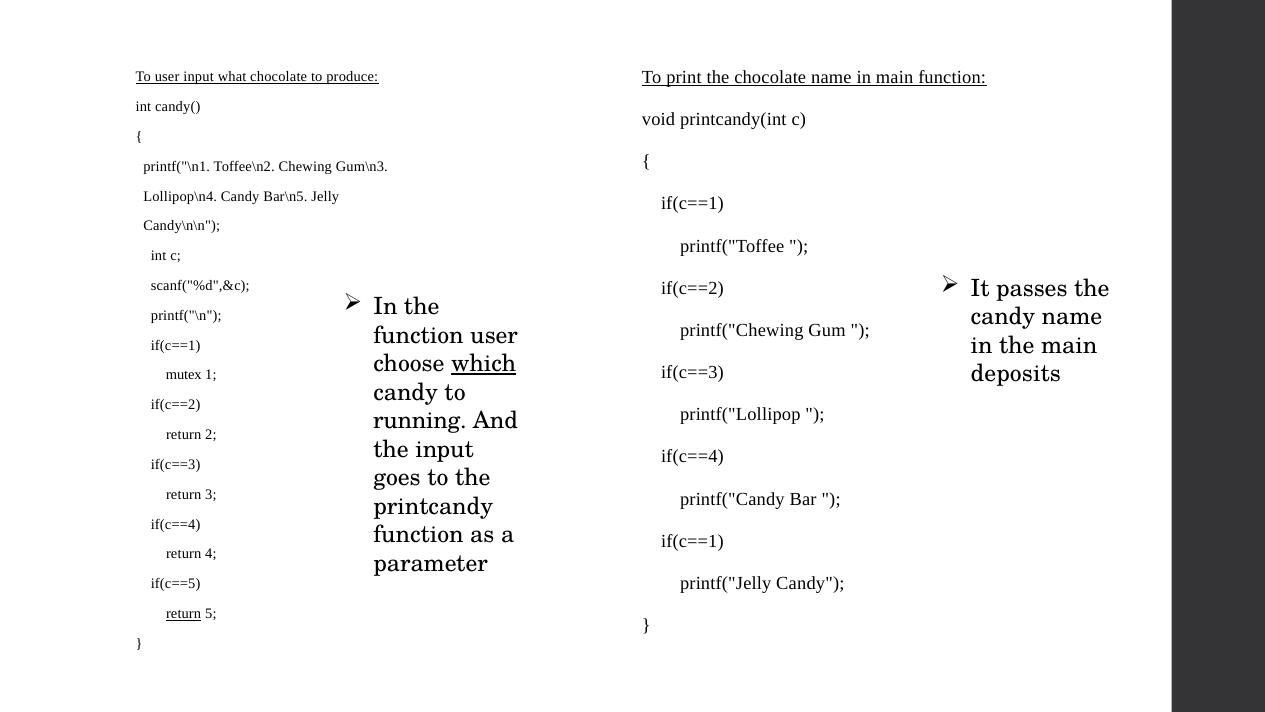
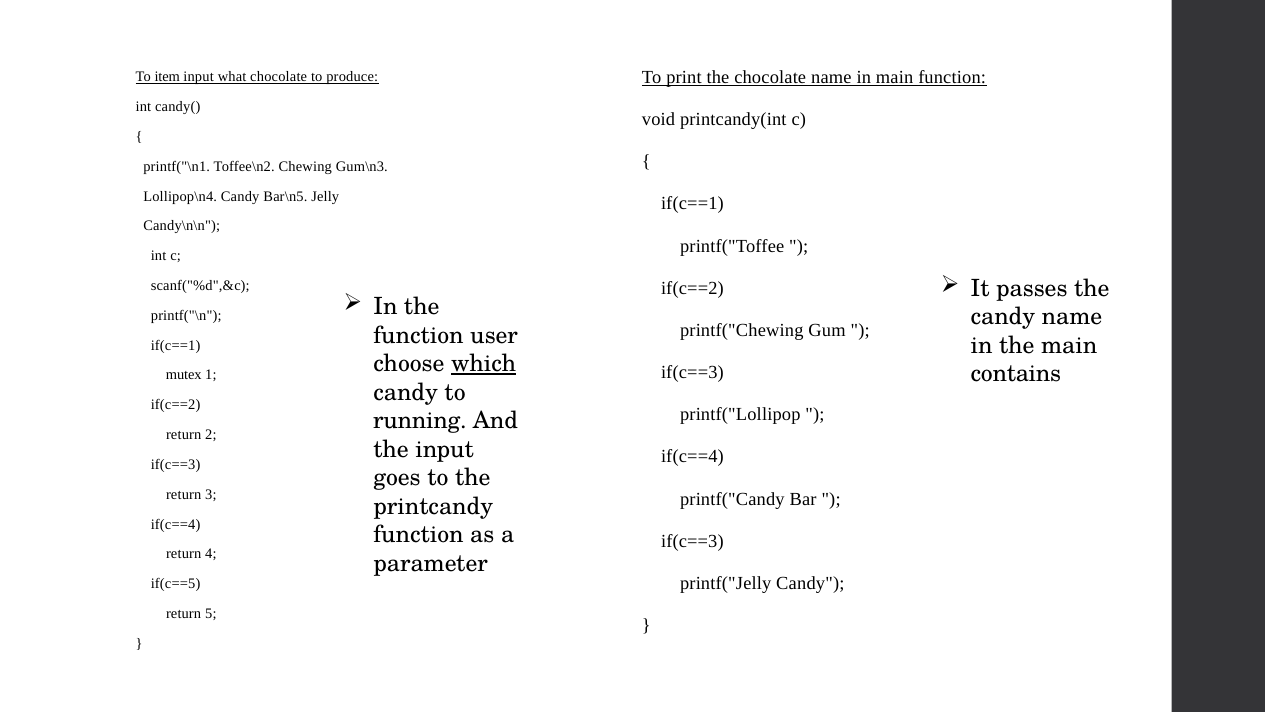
To user: user -> item (167, 77)
deposits: deposits -> contains (1016, 373)
if(c==1: if(c==1 -> if(c==3 (692, 541)
return underline: present -> none (184, 613)
